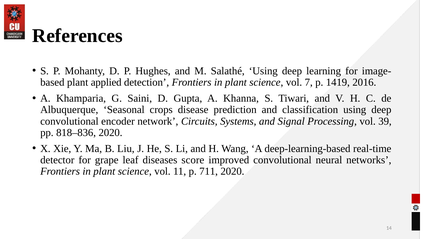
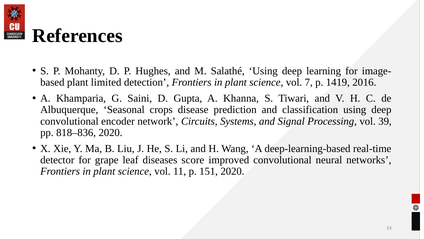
applied: applied -> limited (106, 82)
711: 711 -> 151 (209, 171)
